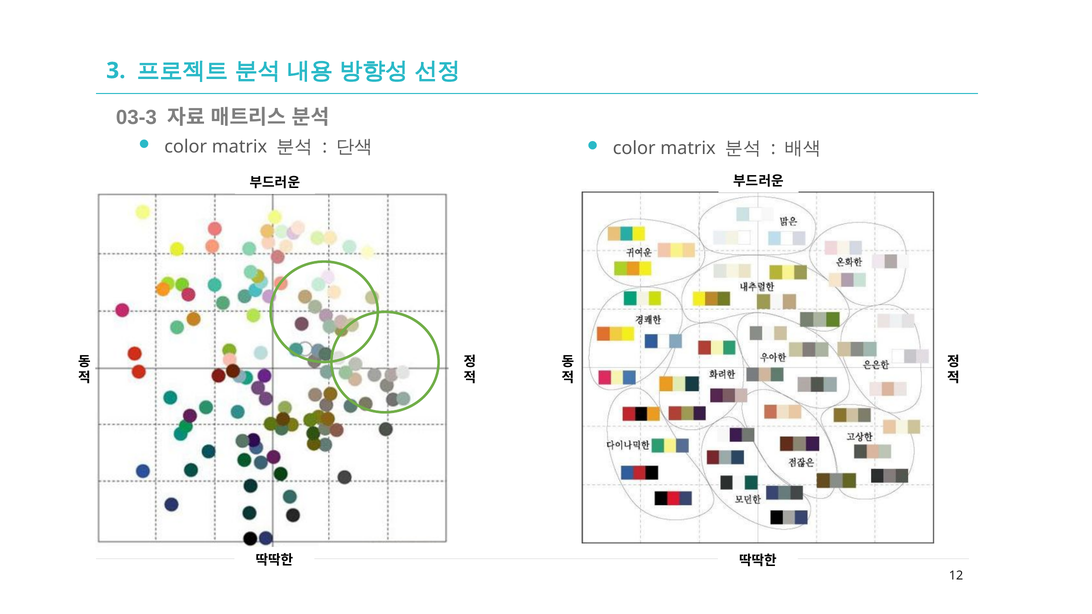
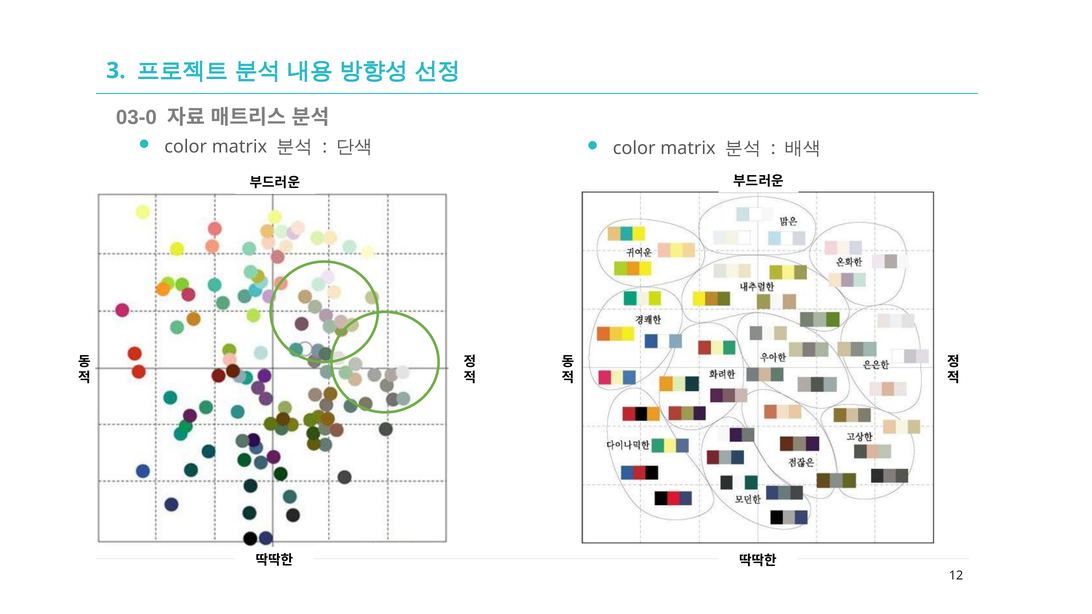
03-3: 03-3 -> 03-0 (136, 117)
